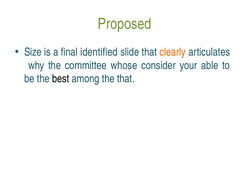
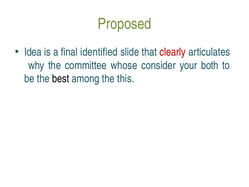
Size: Size -> Idea (33, 52)
clearly colour: orange -> red (173, 52)
able: able -> both (210, 65)
the that: that -> this (126, 79)
